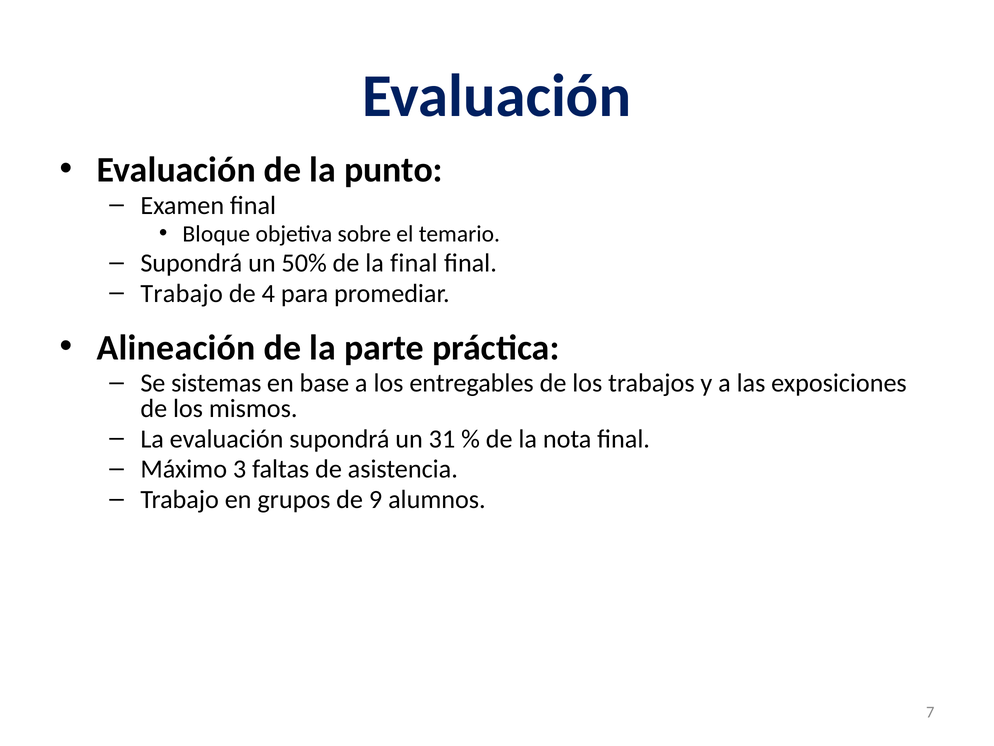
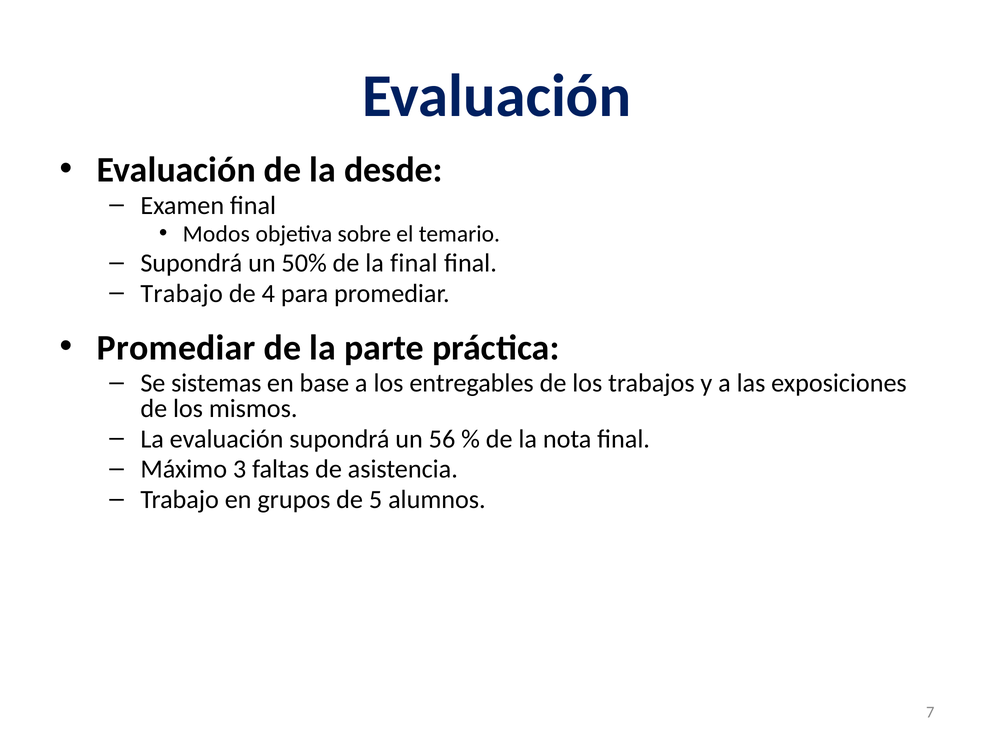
punto: punto -> desde (393, 170)
Bloque: Bloque -> Modos (216, 234)
Alineación: Alineación -> Promediar (176, 348)
31: 31 -> 56 (442, 439)
9: 9 -> 5 (376, 499)
